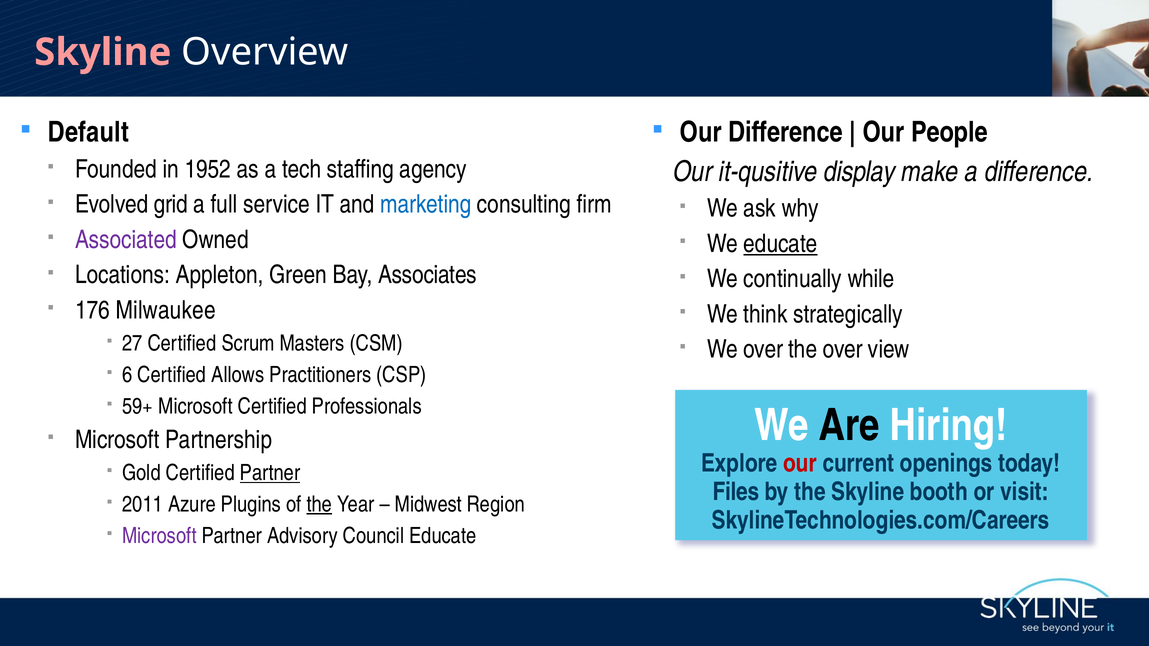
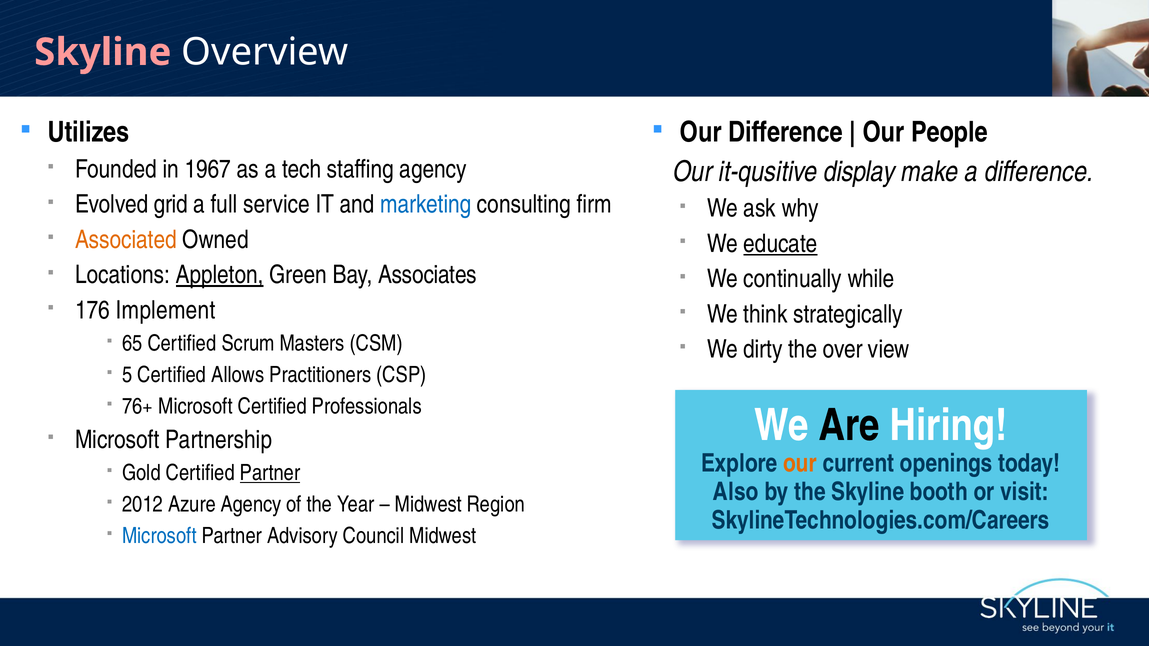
Default: Default -> Utilizes (89, 133)
1952: 1952 -> 1967 (208, 169)
Associated colour: purple -> orange (126, 240)
Appleton underline: none -> present (220, 275)
Milwaukee: Milwaukee -> Implement (166, 310)
27: 27 -> 65 (132, 344)
We over: over -> dirty (763, 350)
6: 6 -> 5 (127, 375)
59+: 59+ -> 76+ (138, 406)
our colour: red -> orange (800, 464)
Files: Files -> Also (736, 492)
2011: 2011 -> 2012 (142, 505)
Azure Plugins: Plugins -> Agency (251, 505)
the underline: present -> none (319, 505)
Microsoft colour: purple -> blue (159, 536)
Council Educate: Educate -> Midwest (443, 536)
